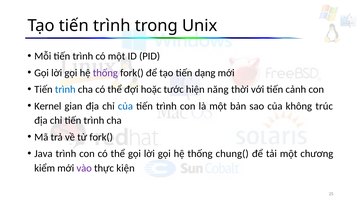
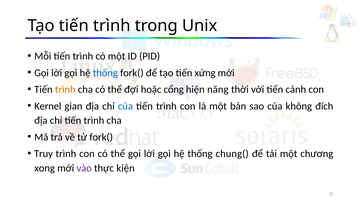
thống colour: purple -> blue (105, 73)
dạng: dạng -> xứng (205, 73)
trình colour: blue -> orange (65, 89)
tước: tước -> cổng (174, 89)
trúc: trúc -> đích (324, 106)
Java: Java -> Truy (43, 154)
kiểm: kiểm -> xong (45, 168)
